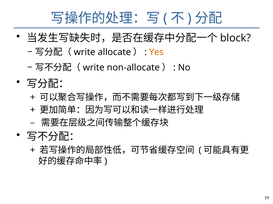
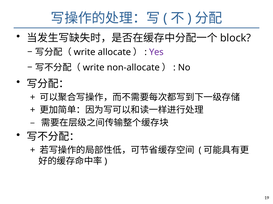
Yes colour: orange -> purple (156, 52)
